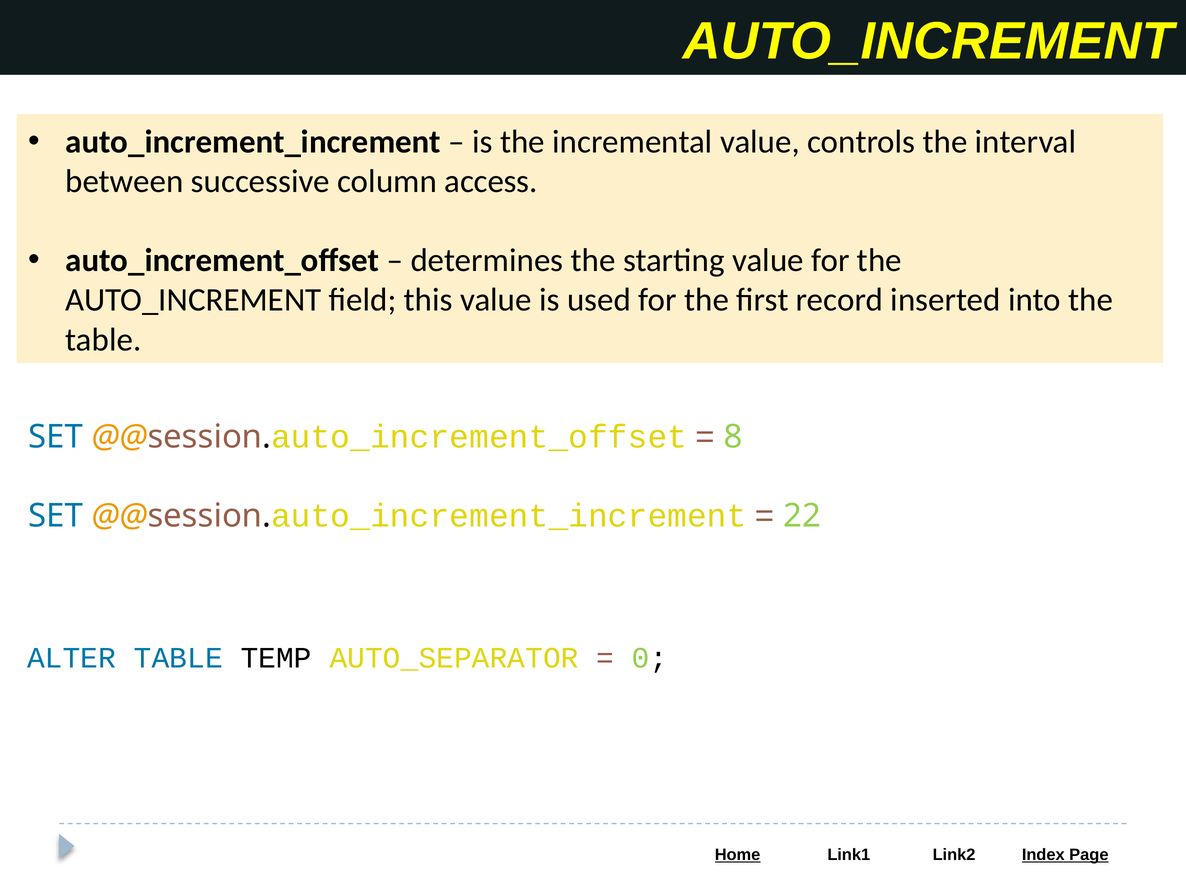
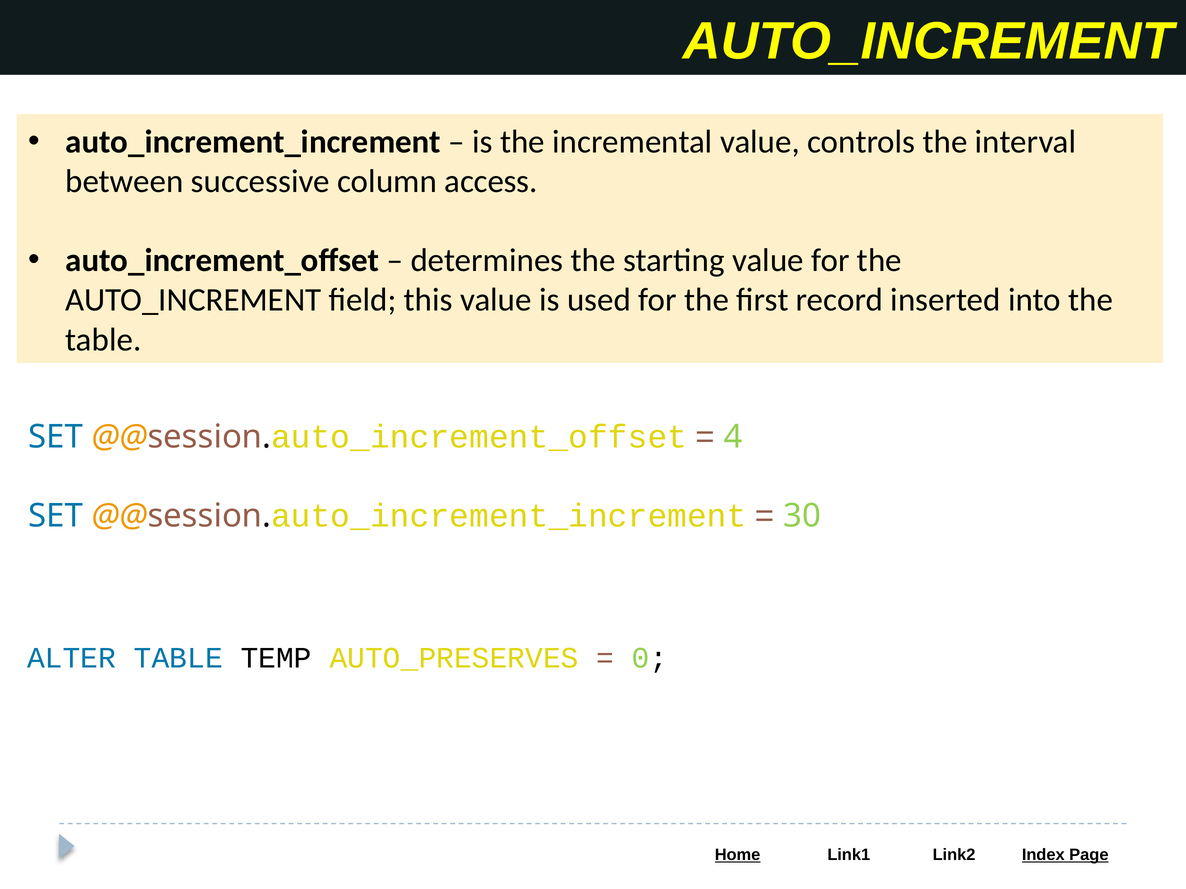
8: 8 -> 4 (733, 437)
22: 22 -> 30 (802, 516)
AUTO_SEPARATOR: AUTO_SEPARATOR -> AUTO_PRESERVES (454, 658)
